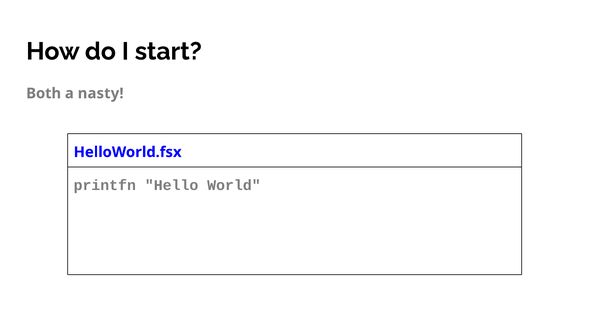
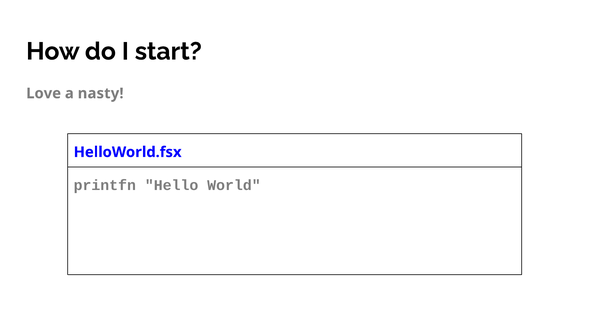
Both: Both -> Love (44, 93)
